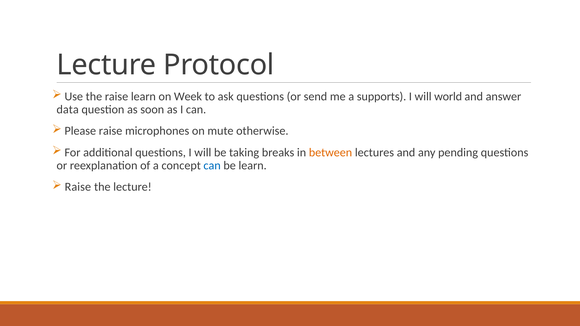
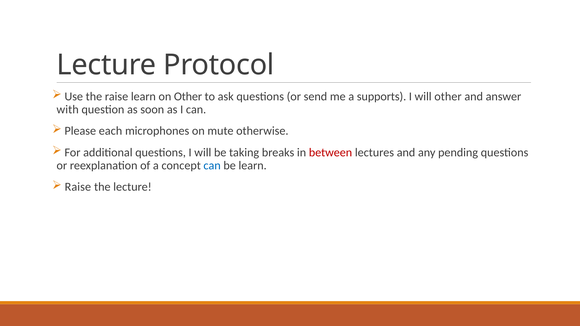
on Week: Week -> Other (188, 96)
will world: world -> other (448, 96)
data: data -> with (68, 109)
Please raise: raise -> each (111, 131)
between colour: orange -> red (331, 153)
